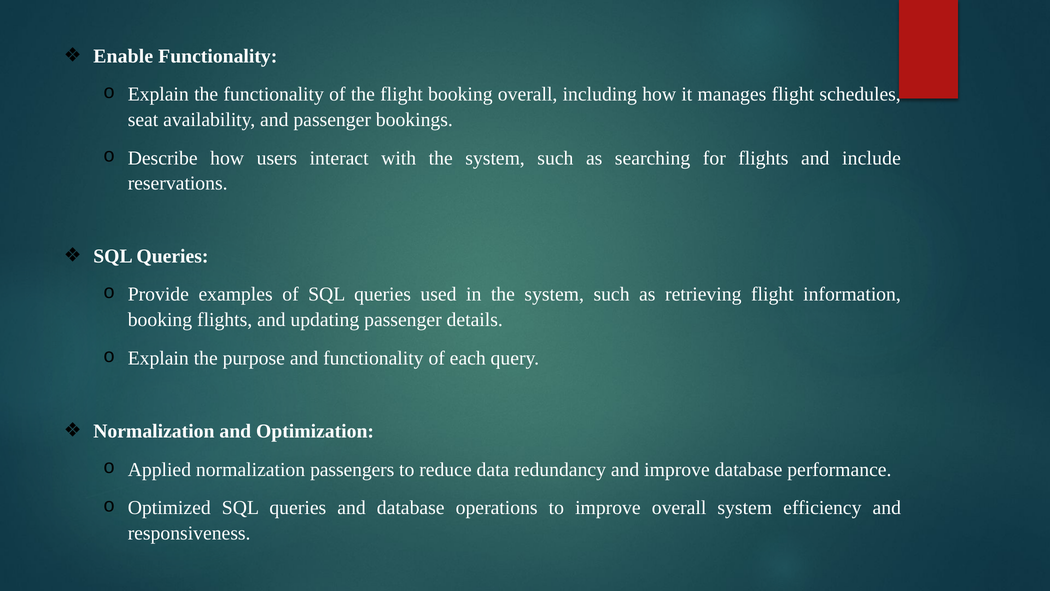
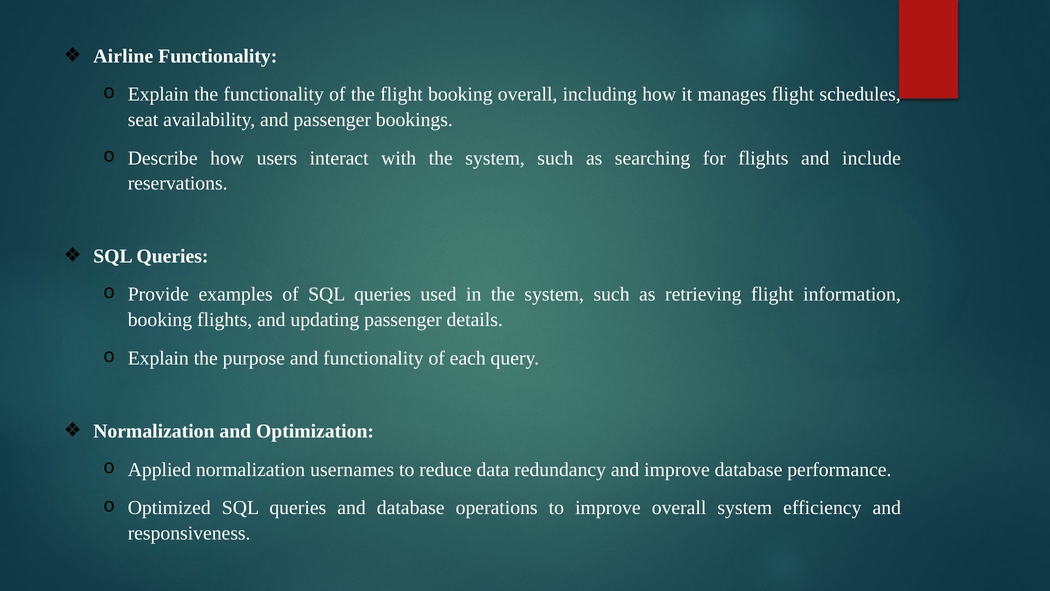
Enable: Enable -> Airline (123, 56)
passengers: passengers -> usernames (352, 469)
